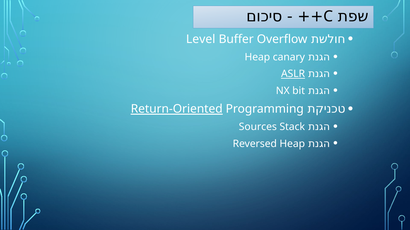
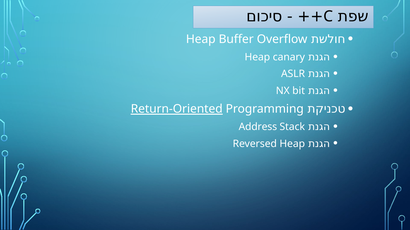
Level: Level -> Heap (201, 39)
ASLR underline: present -> none (293, 74)
Sources: Sources -> Address (258, 127)
